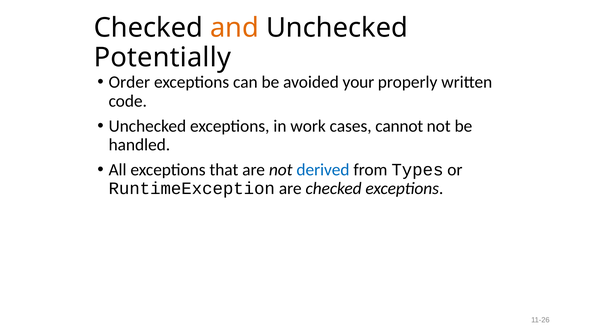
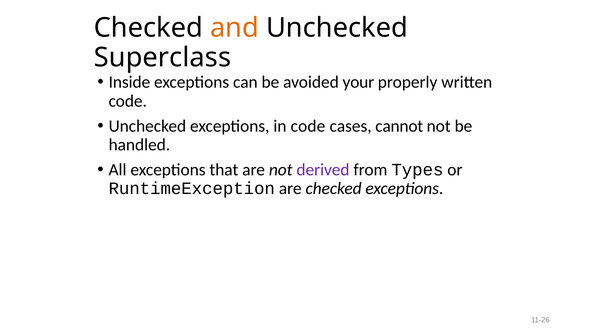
Potentially: Potentially -> Superclass (162, 57)
Order: Order -> Inside (129, 82)
in work: work -> code (308, 126)
derived colour: blue -> purple (323, 170)
